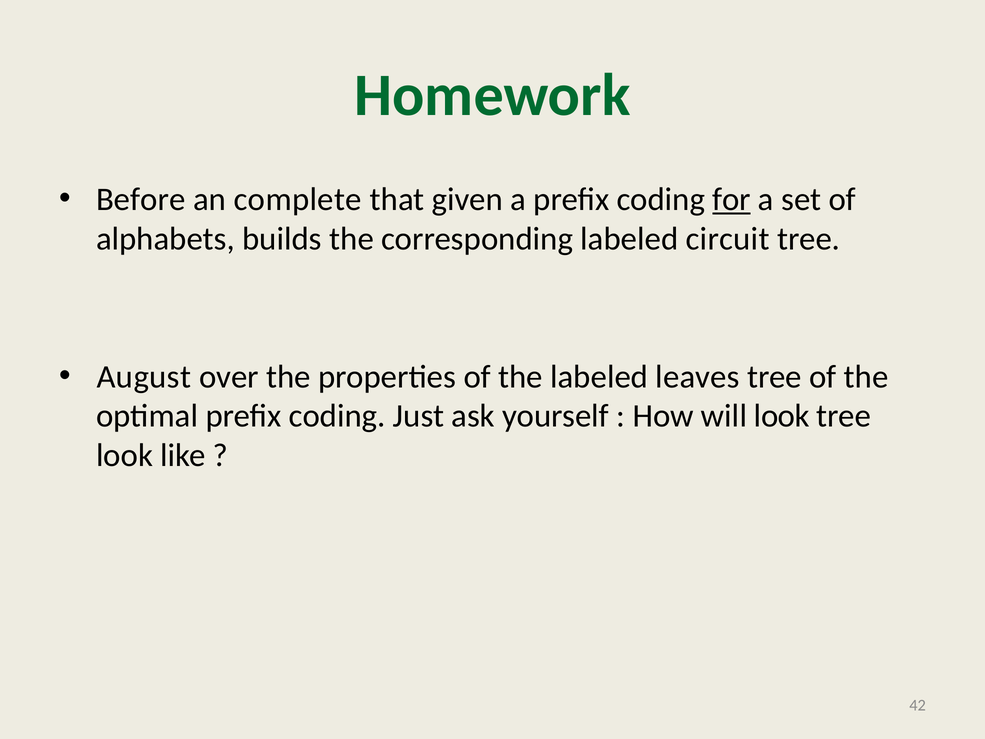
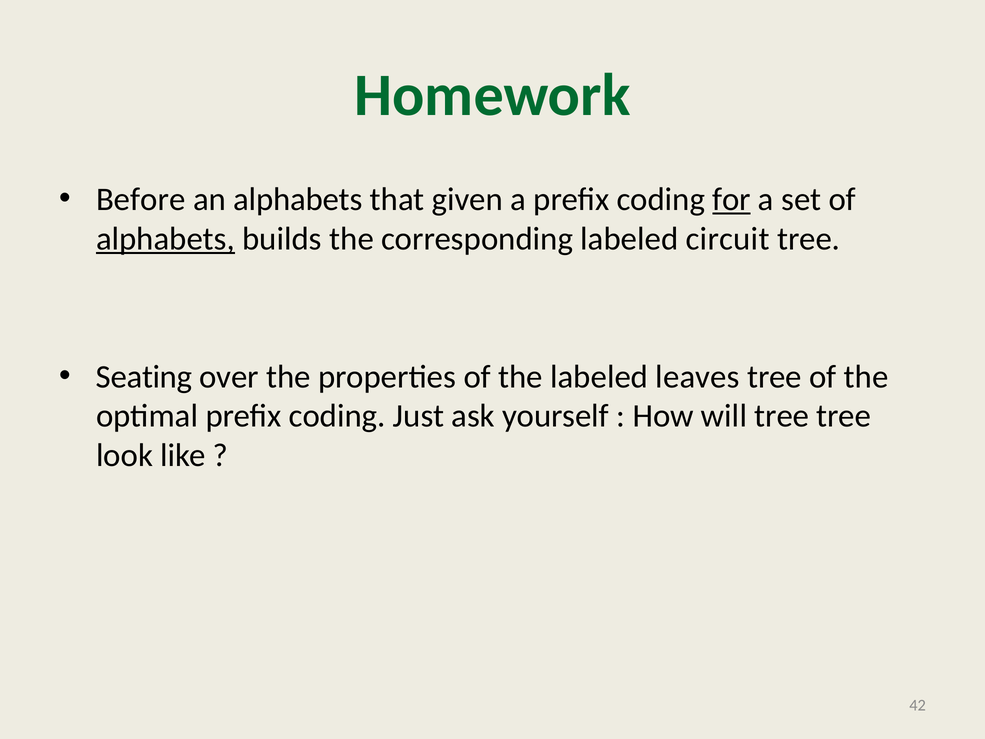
an complete: complete -> alphabets (298, 199)
alphabets underline: none -> present (165, 239)
August: August -> Seating (144, 377)
will look: look -> tree (782, 416)
